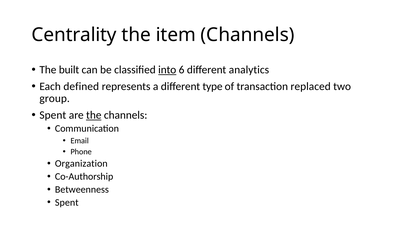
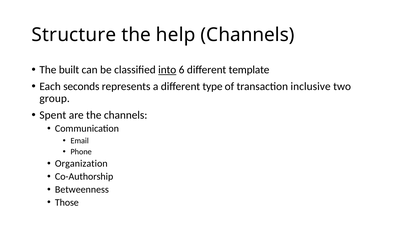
Centrality: Centrality -> Structure (74, 35)
item: item -> help (176, 35)
analytics: analytics -> template (249, 70)
defined: defined -> seconds (81, 86)
replaced: replaced -> inclusive (311, 86)
the underline: present -> none (94, 115)
Spent: Spent -> Those (67, 202)
